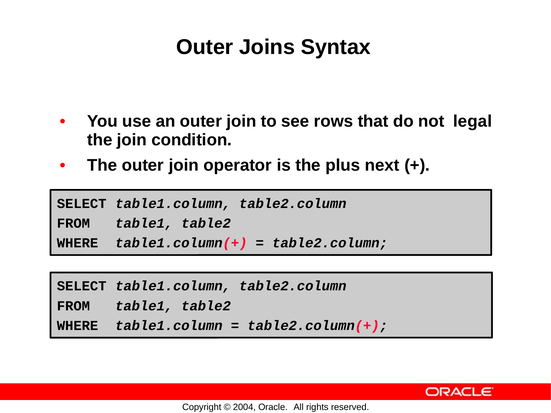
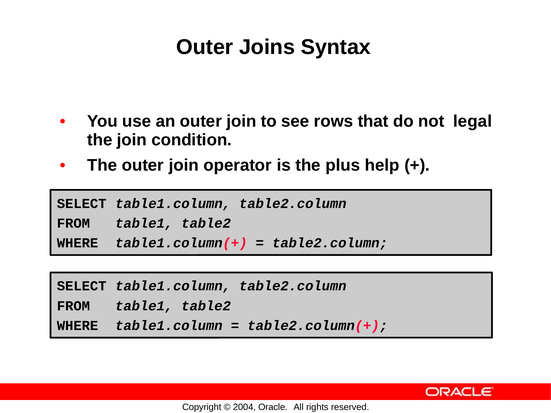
next: next -> help (382, 166)
